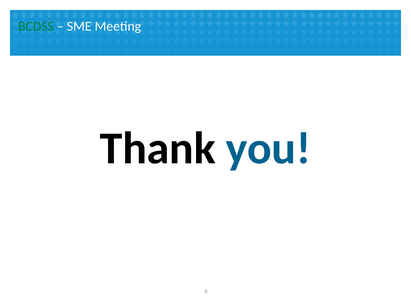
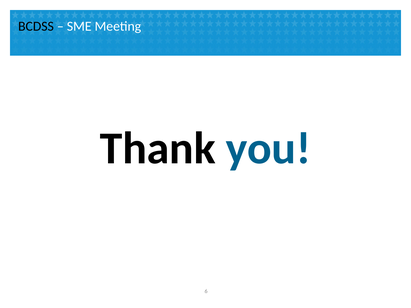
BCDSS colour: green -> black (36, 26)
